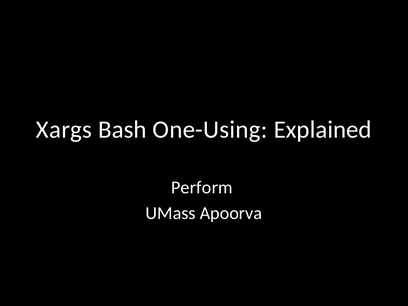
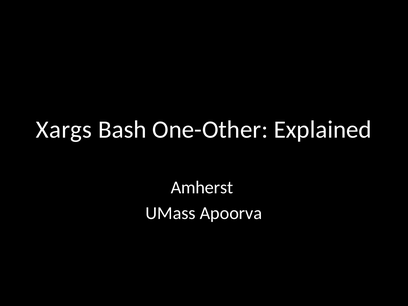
One-Using: One-Using -> One-Other (210, 130)
Perform: Perform -> Amherst (202, 188)
